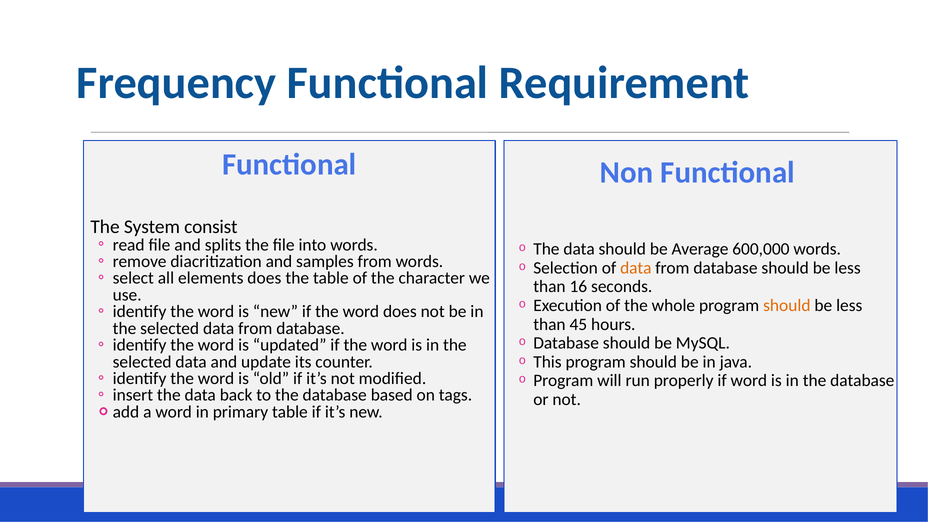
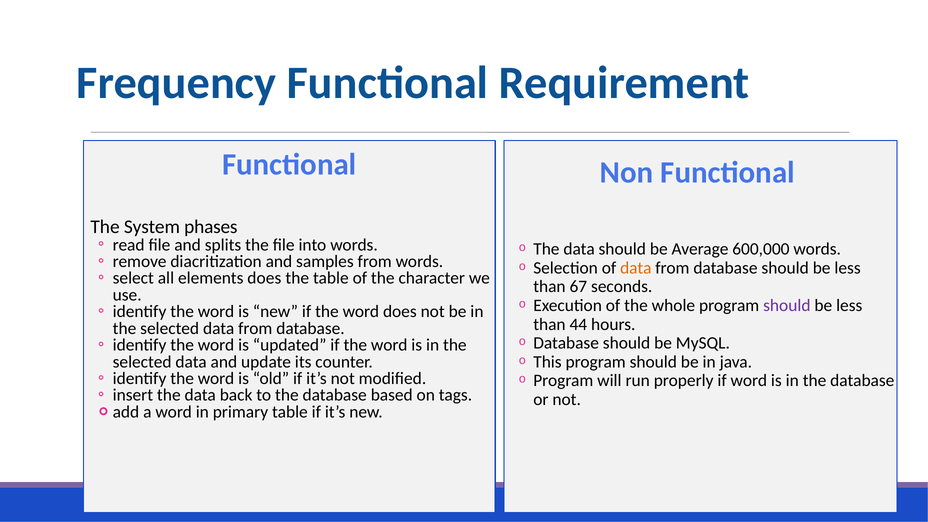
consist: consist -> phases (211, 227)
16: 16 -> 67 (578, 287)
should colour: orange -> purple (787, 306)
45: 45 -> 44 (578, 324)
